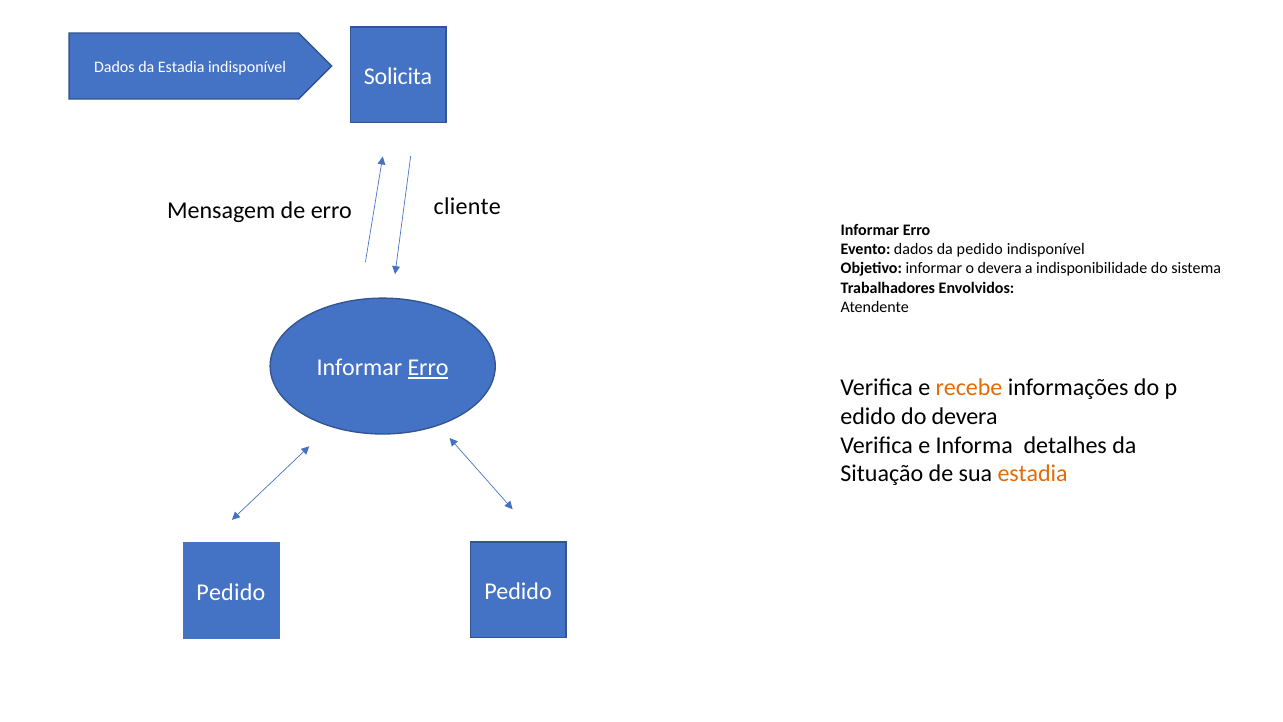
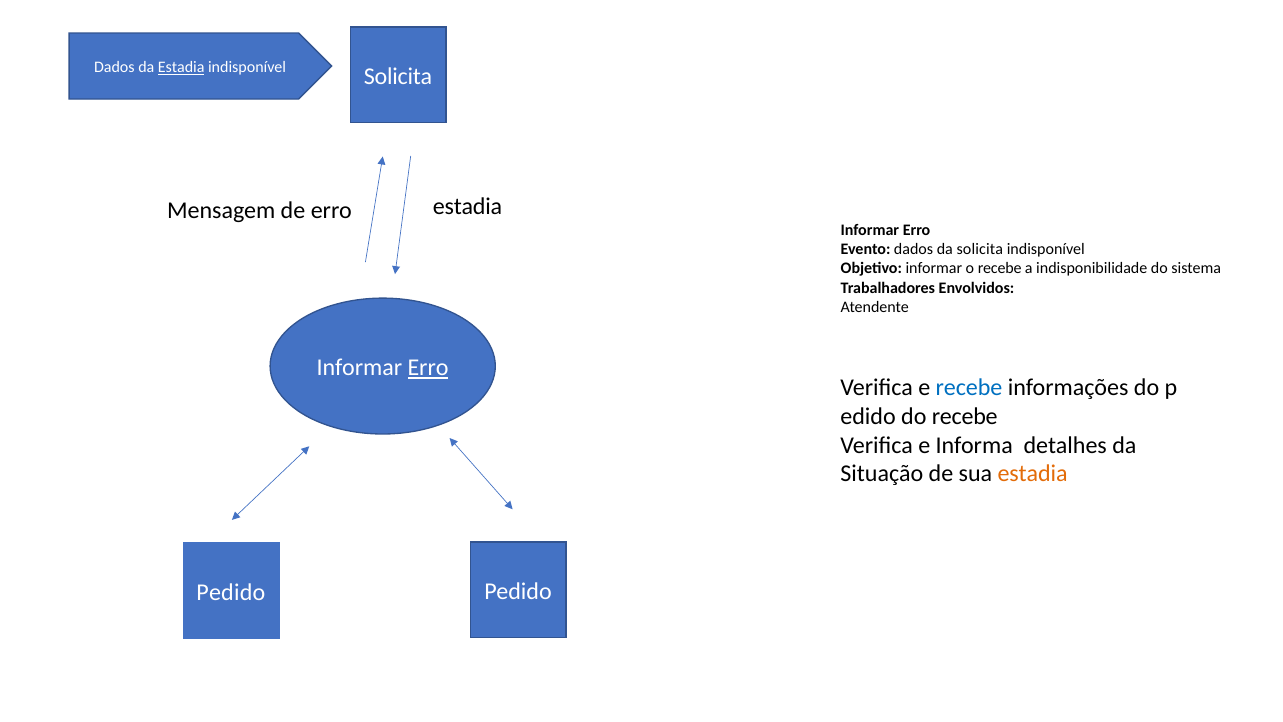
Estadia underline: none -> present (181, 67)
erro cliente: cliente -> estadia (467, 206)
da pedido: pedido -> solicita (980, 249)
o devera: devera -> recebe (1000, 268)
recebe colour: orange -> blue (969, 387)
do devera: devera -> recebe (965, 416)
